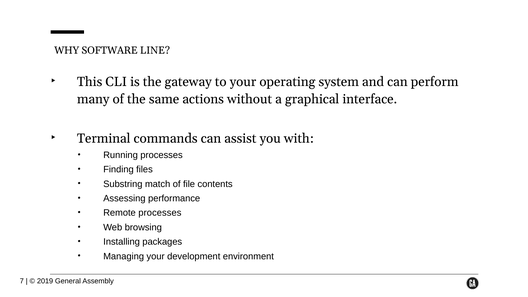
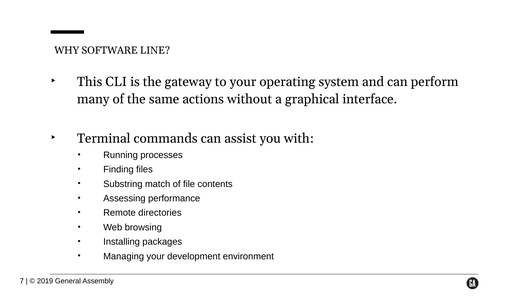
Remote processes: processes -> directories (160, 213)
